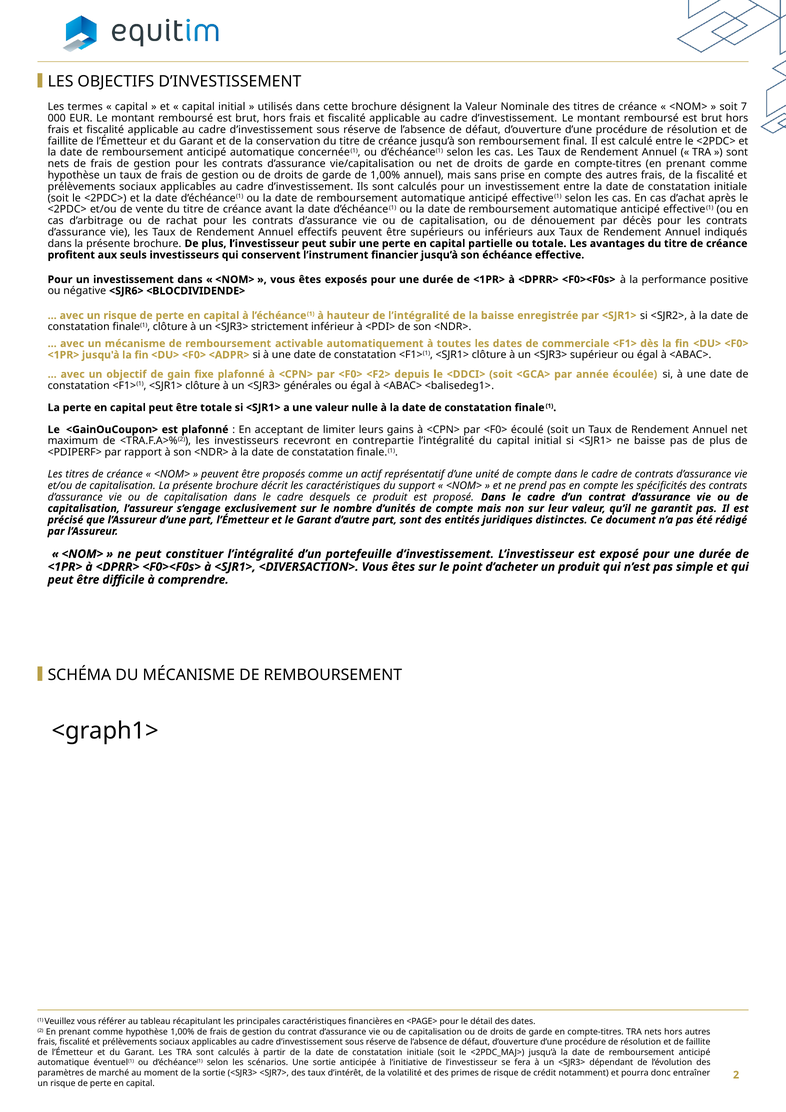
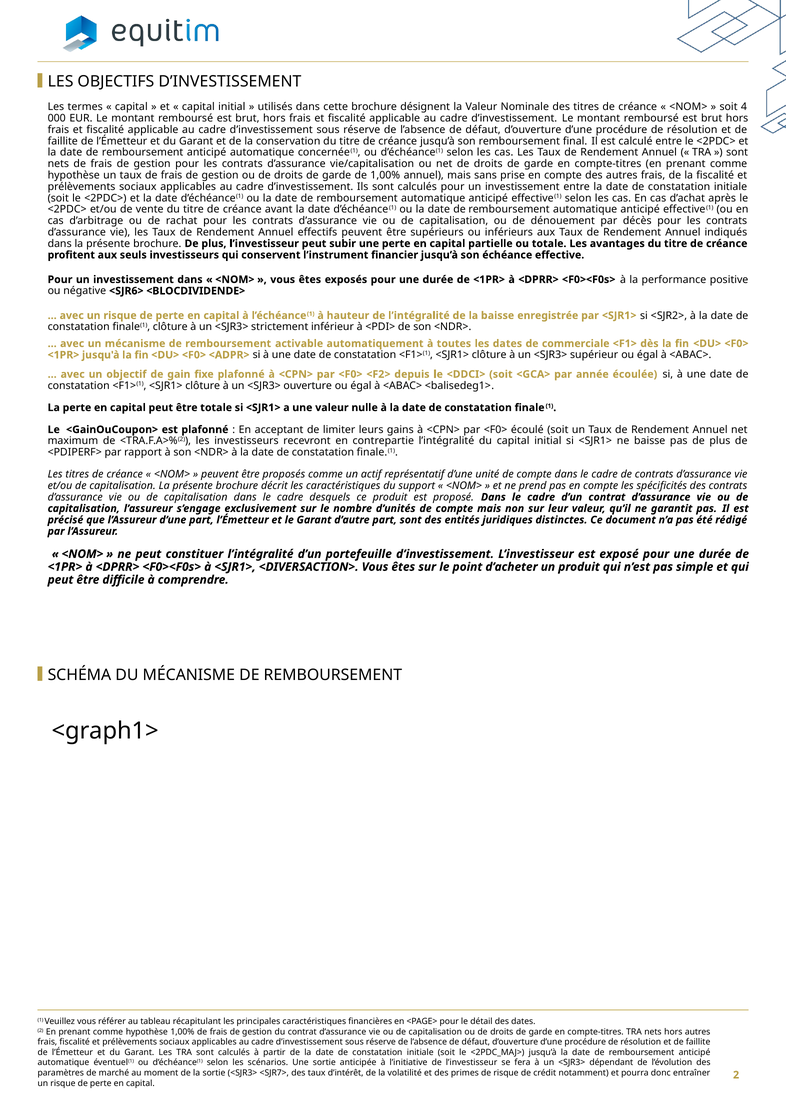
7: 7 -> 4 (744, 107)
générales: générales -> ouverture (308, 386)
